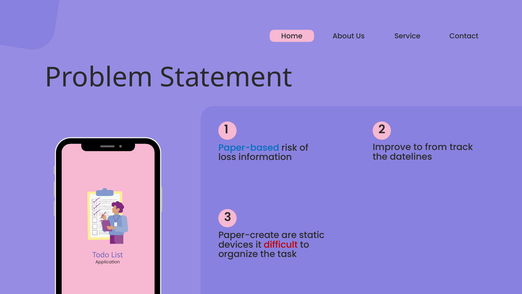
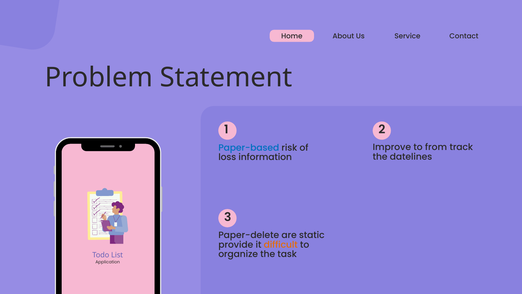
Paper-create: Paper-create -> Paper-delete (249, 235)
devices: devices -> provide (236, 244)
difficult colour: red -> orange (281, 244)
